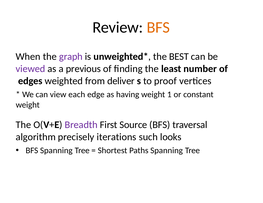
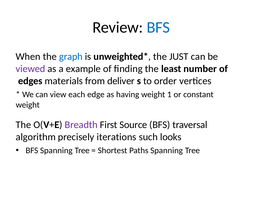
BFS colour: orange -> blue (158, 27)
graph colour: purple -> blue (71, 57)
BEST: BEST -> JUST (179, 57)
previous: previous -> example (83, 69)
weighted: weighted -> materials (64, 81)
proof: proof -> order (165, 81)
